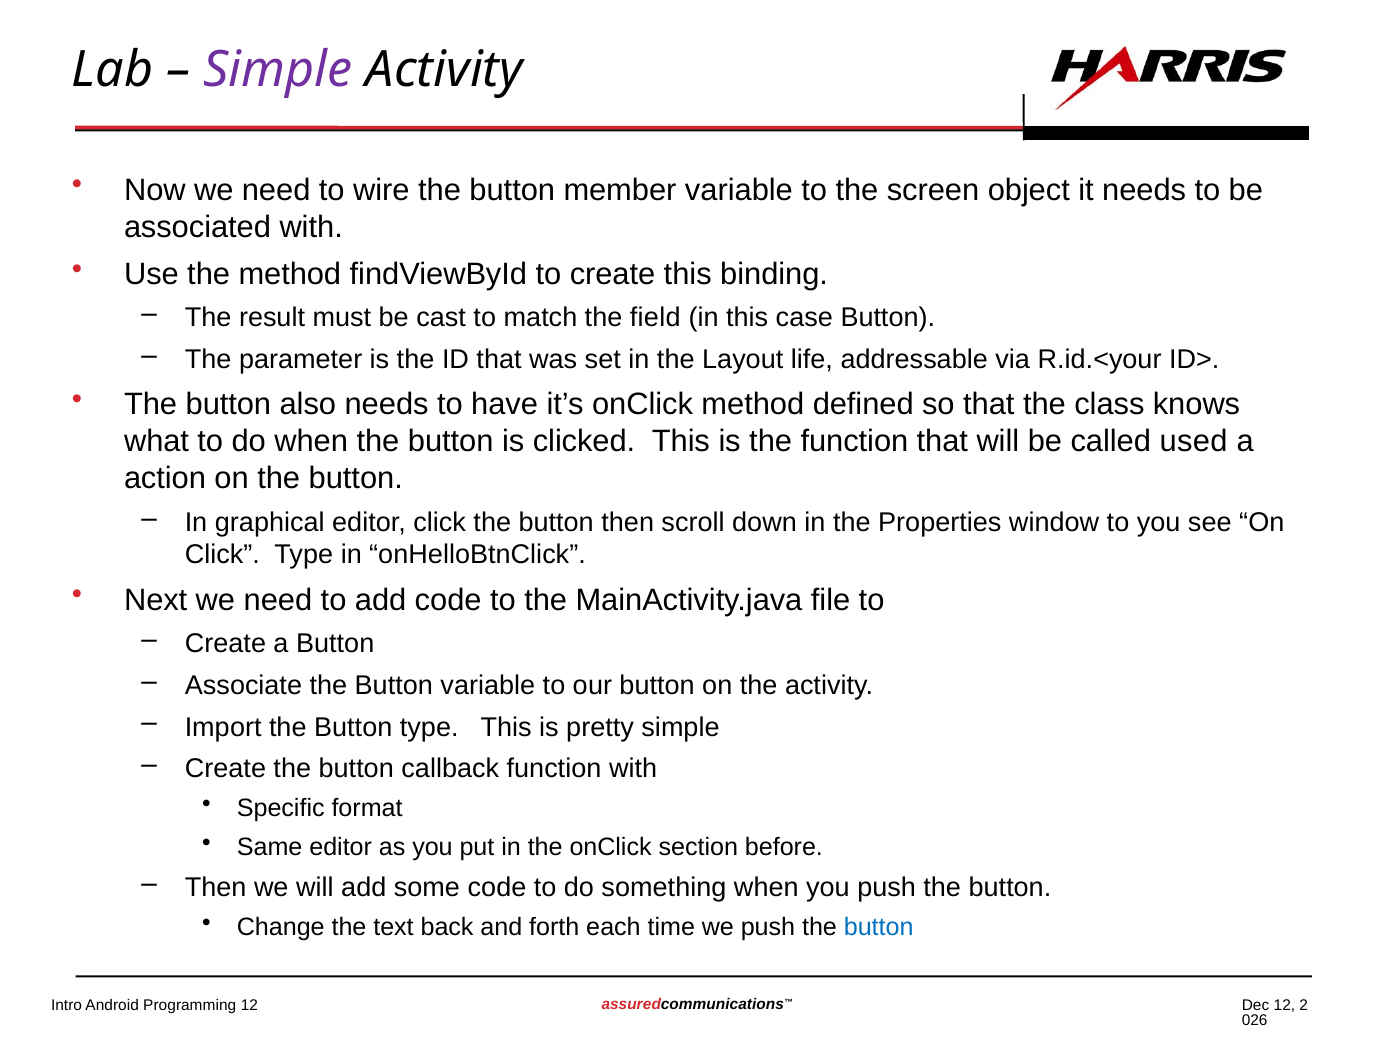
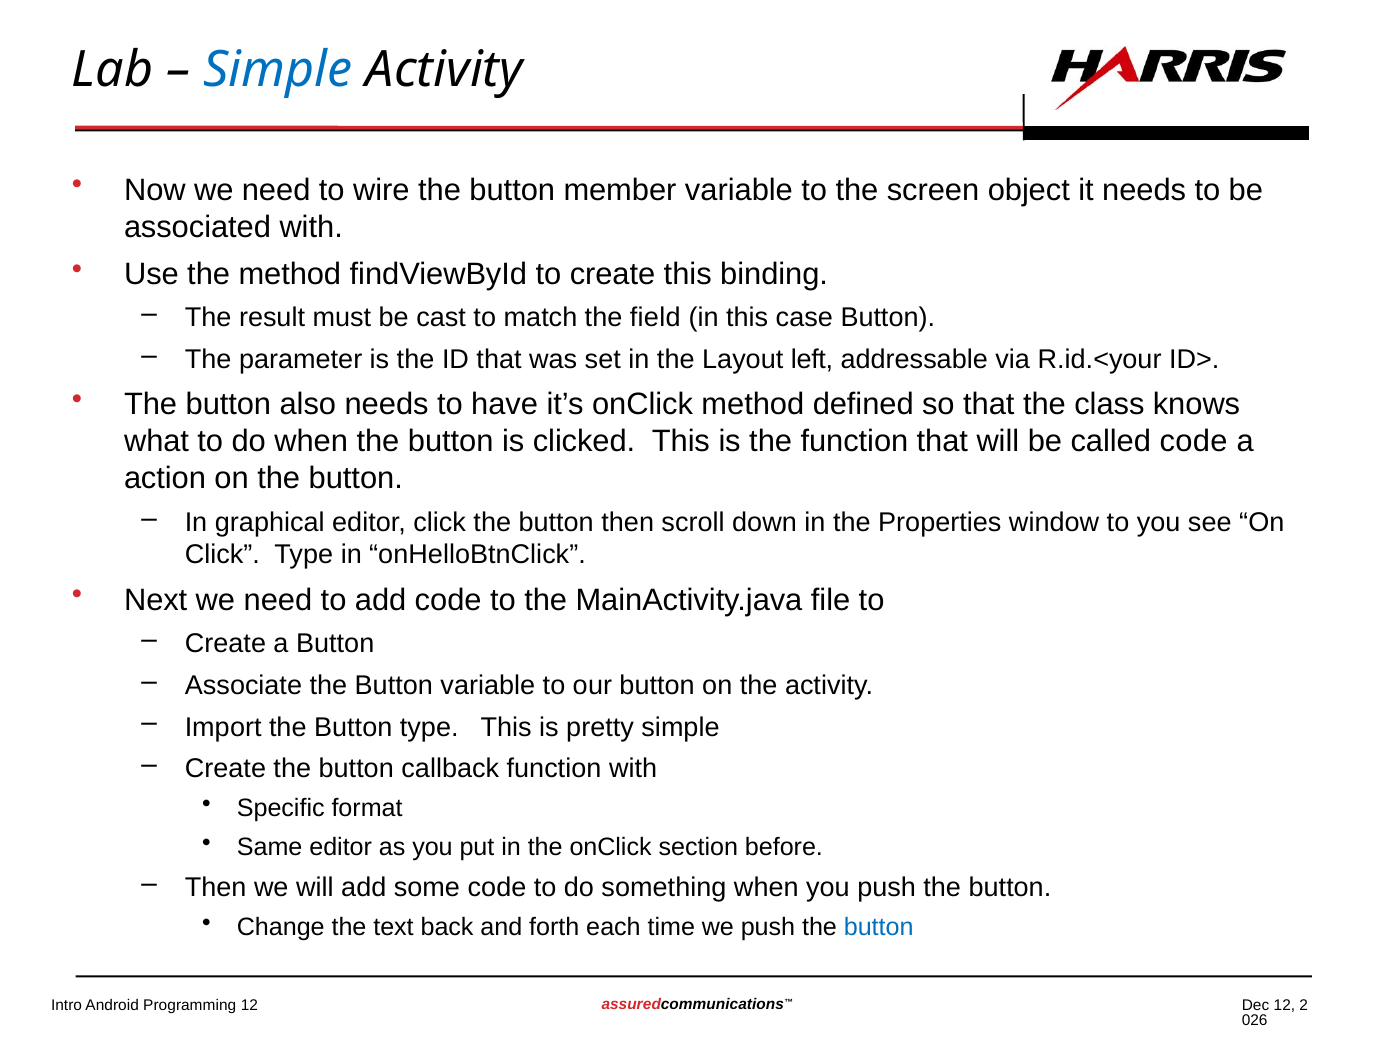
Simple colour: purple -> blue (278, 70)
life: life -> left (812, 359)
called used: used -> code (1194, 441)
